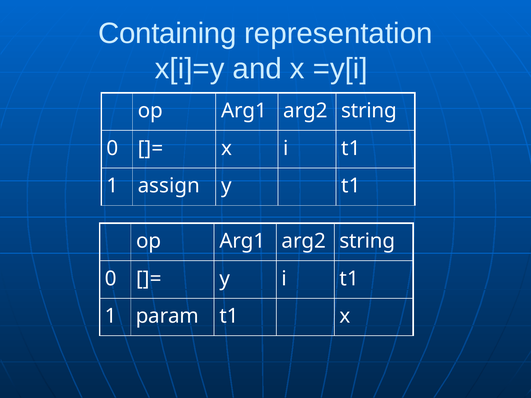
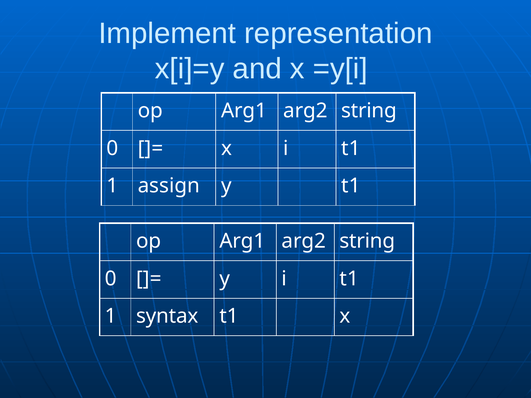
Containing: Containing -> Implement (167, 34)
param: param -> syntax (167, 316)
